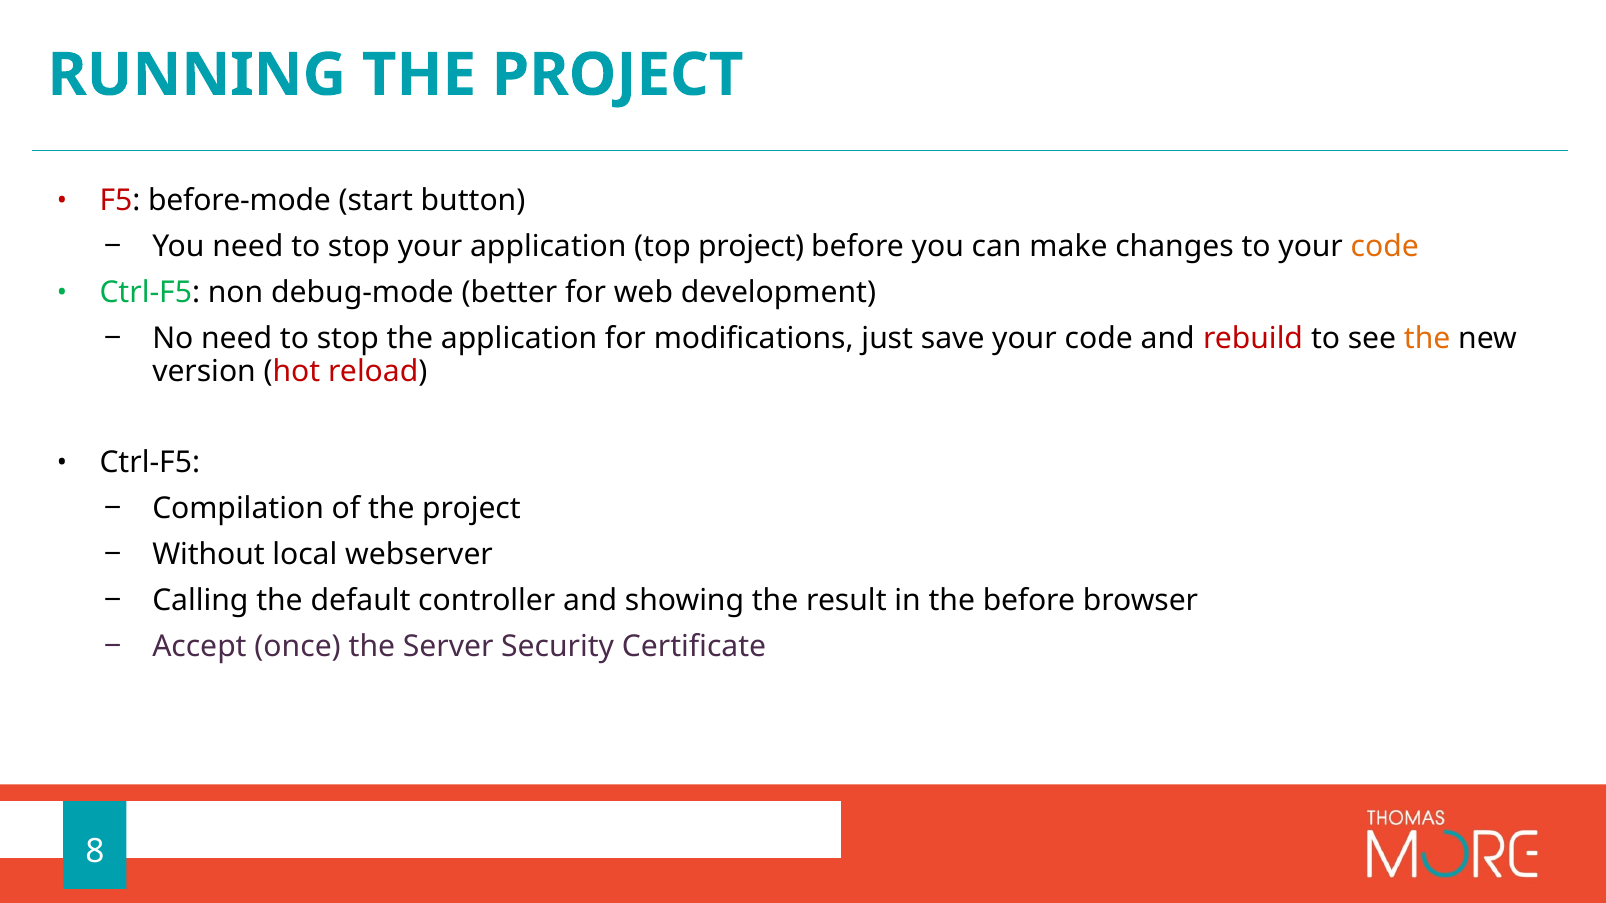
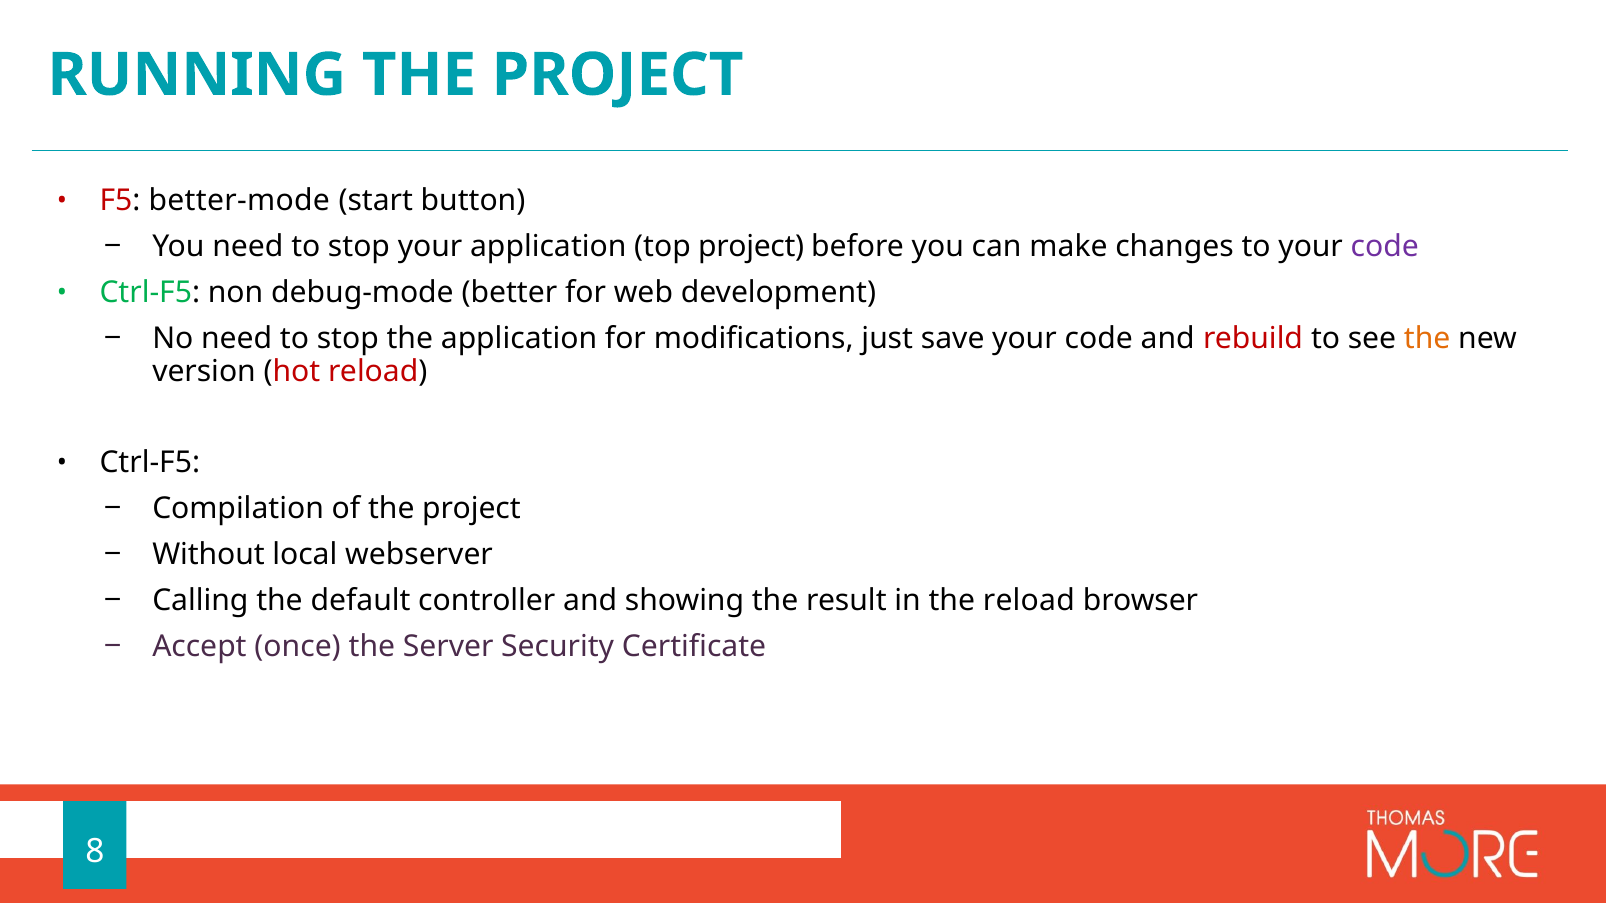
before-mode: before-mode -> better-mode (239, 201)
code colour: orange -> purple (1385, 247)
the before: before -> reload (1029, 601)
